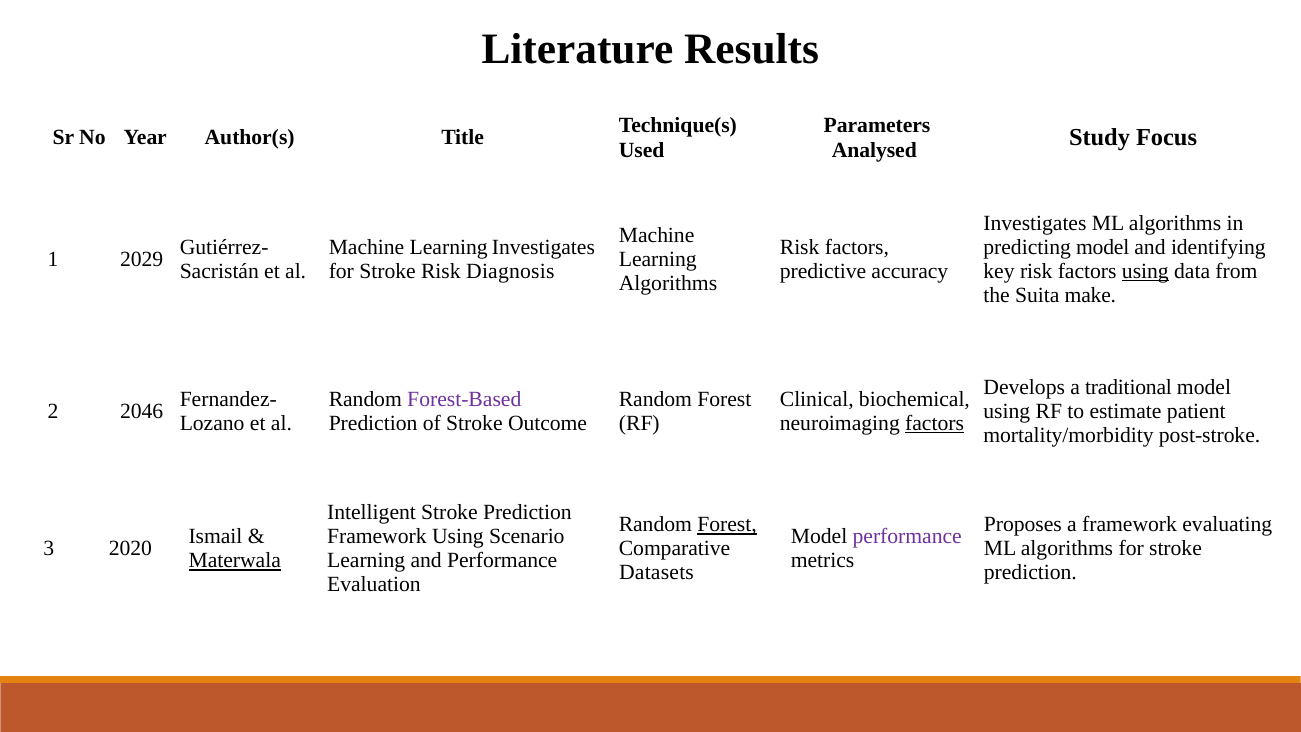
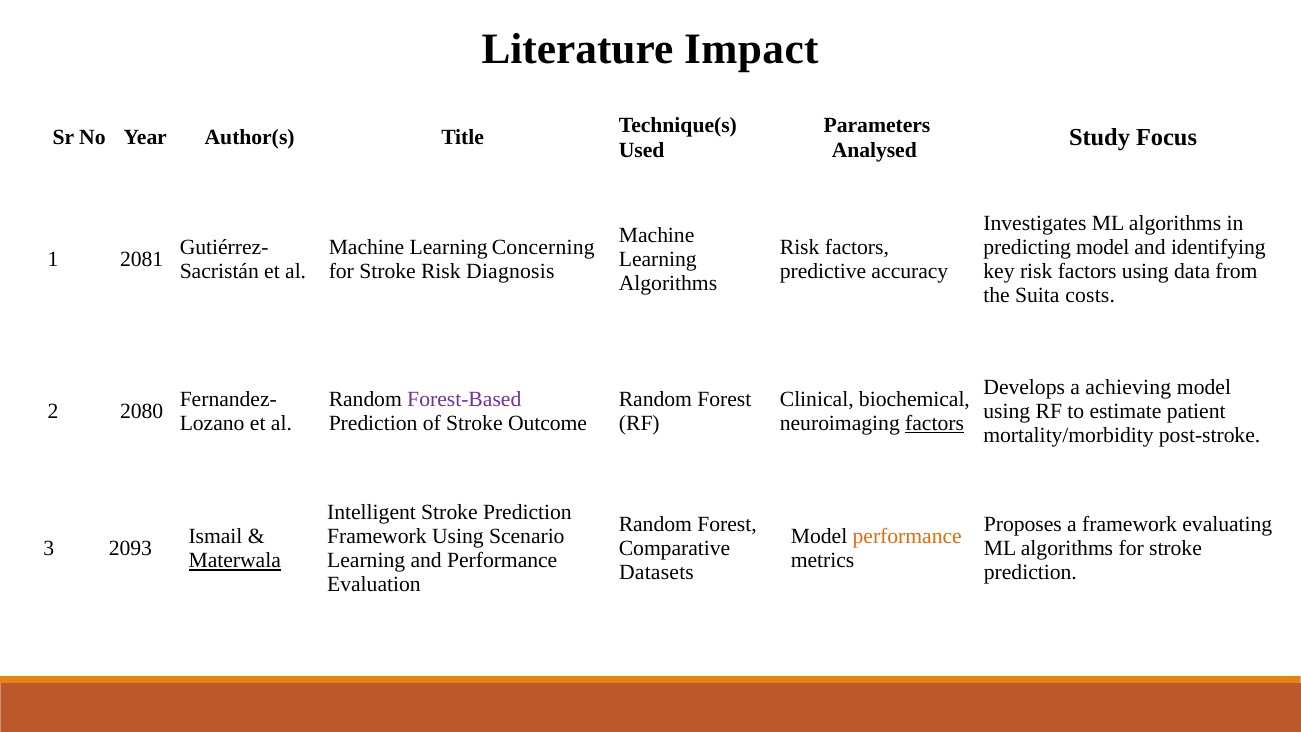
Results: Results -> Impact (751, 49)
Learning Investigates: Investigates -> Concerning (543, 247)
2029: 2029 -> 2081 (142, 259)
using underline: present -> none (1145, 271)
make: make -> costs (1090, 295)
traditional: traditional -> achieving (1128, 387)
2046: 2046 -> 2080 (142, 411)
Forest underline: present -> none (727, 524)
performance colour: purple -> orange (907, 536)
2020: 2020 -> 2093 (130, 549)
